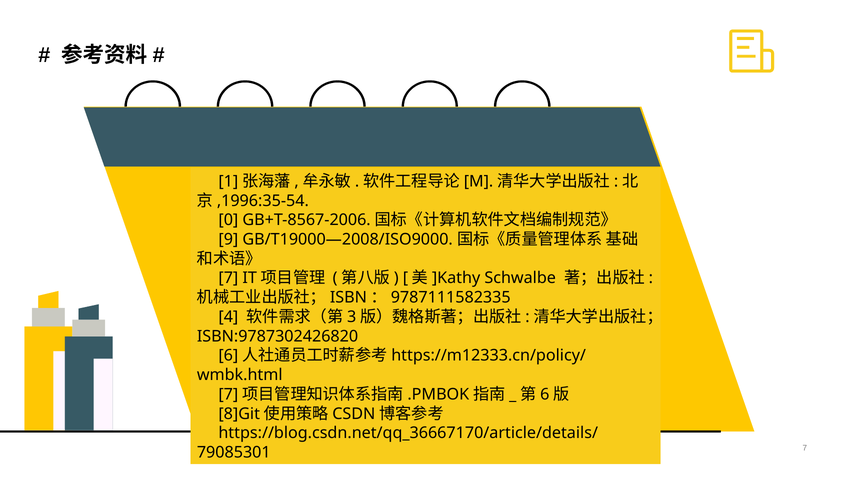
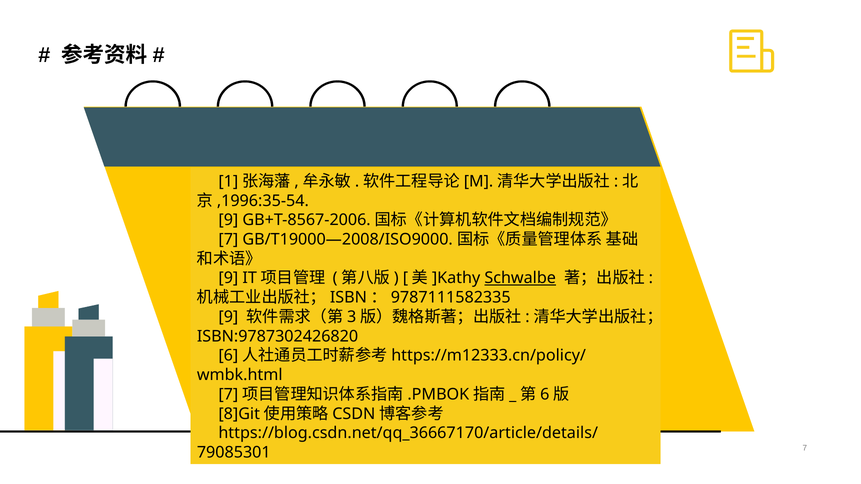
0: 0 -> 9 (228, 220)
9: 9 -> 7 (228, 240)
7: 7 -> 9 (228, 278)
Schwalbe underline: none -> present (520, 278)
4: 4 -> 9 (228, 317)
